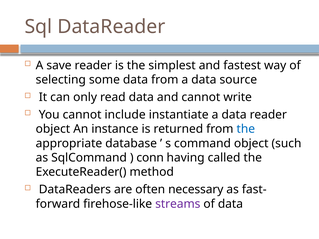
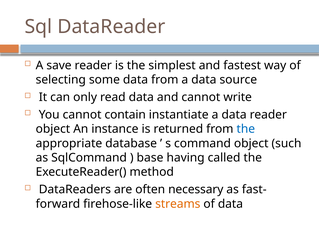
include: include -> contain (125, 115)
conn: conn -> base (150, 158)
streams colour: purple -> orange (178, 204)
